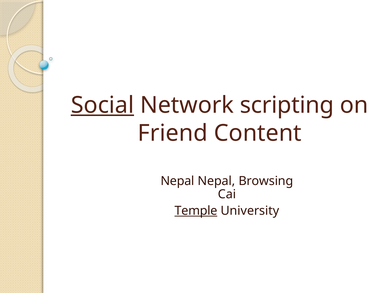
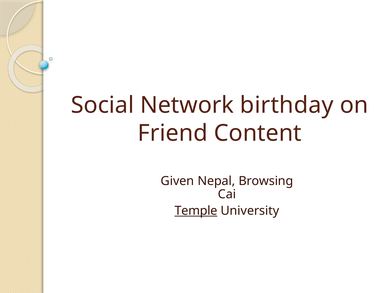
Social underline: present -> none (102, 105)
scripting: scripting -> birthday (287, 105)
Nepal: Nepal -> Given (177, 181)
